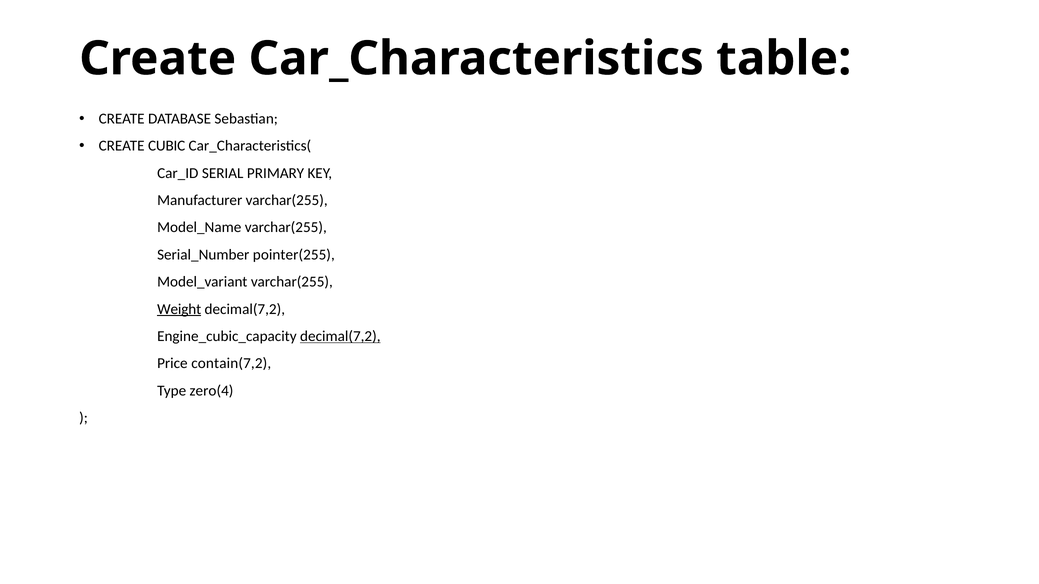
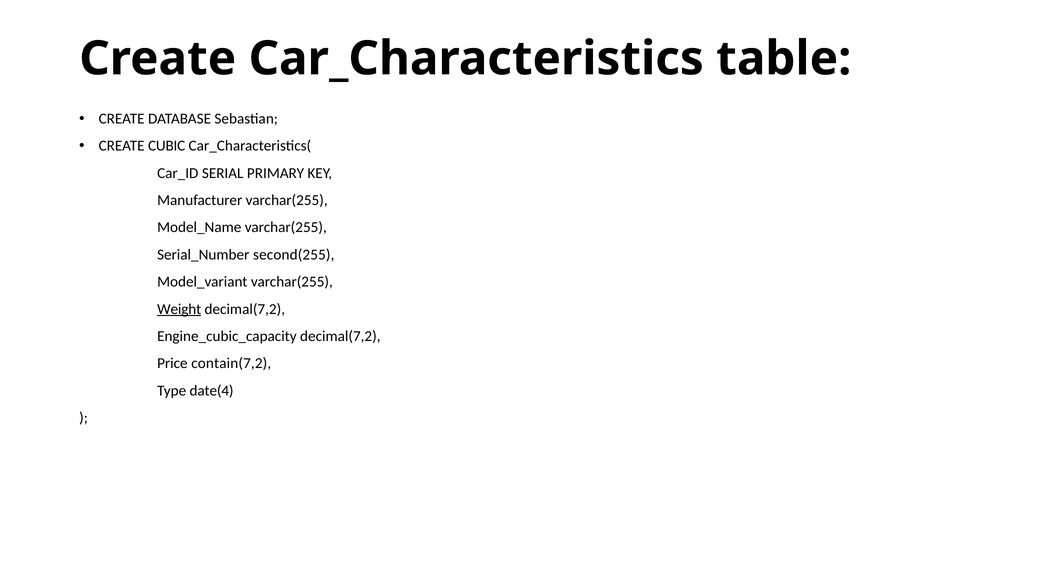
pointer(255: pointer(255 -> second(255 (294, 255)
decimal(7,2 underline: present -> none (340, 336)
zero(4: zero(4 -> date(4 (212, 391)
